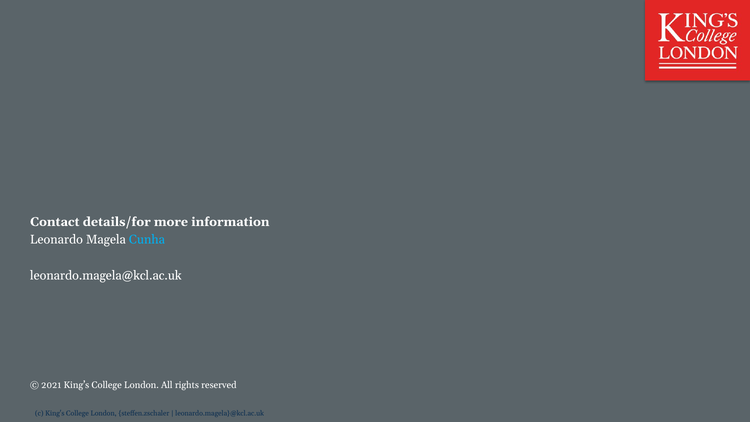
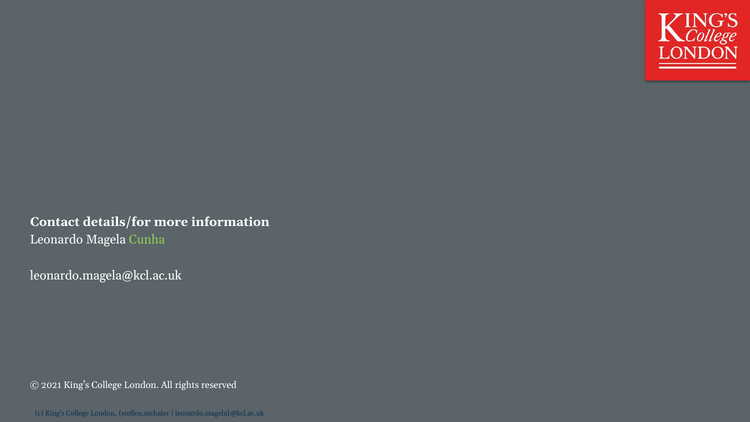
Cunha colour: light blue -> light green (147, 240)
